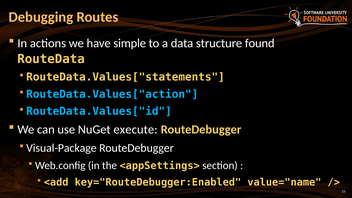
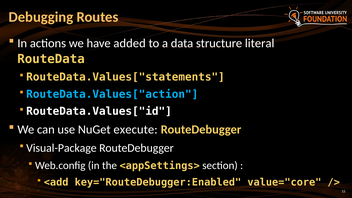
simple: simple -> added (130, 43)
found: found -> literal (260, 43)
RouteData.Values["id colour: light blue -> white (99, 111)
value="name: value="name -> value="core (284, 182)
